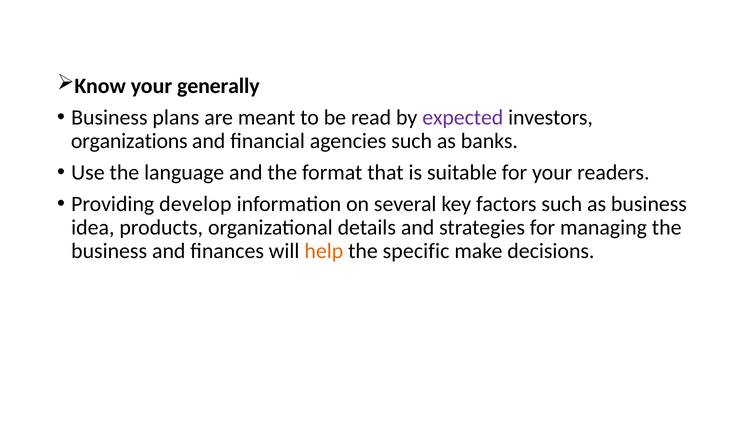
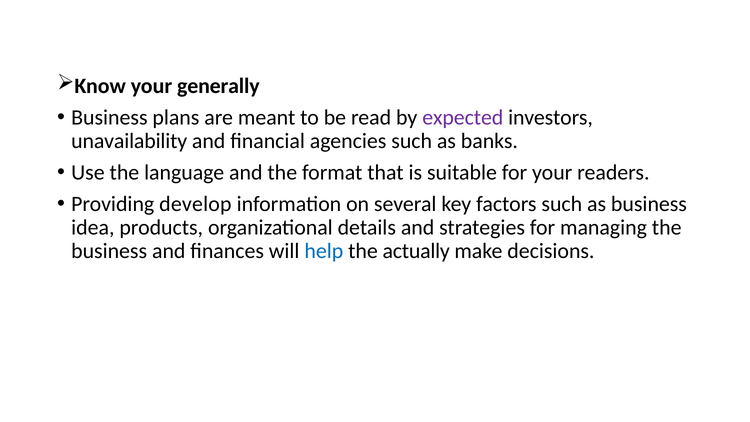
organizations: organizations -> unavailability (129, 141)
help colour: orange -> blue (324, 251)
specific: specific -> actually (416, 251)
